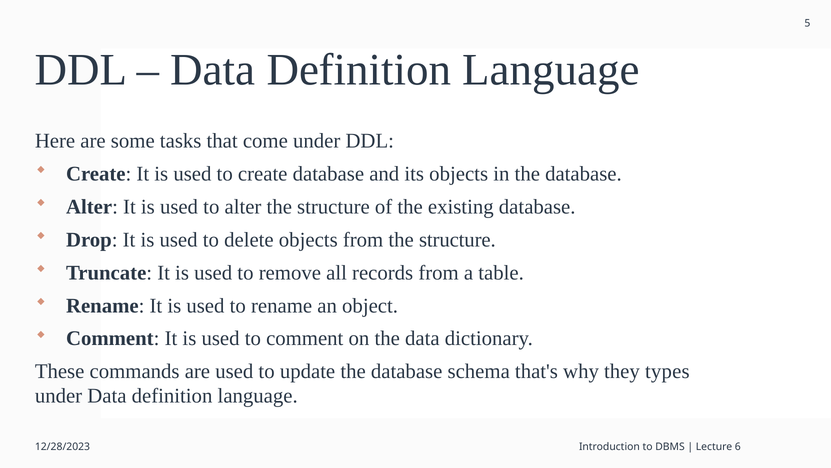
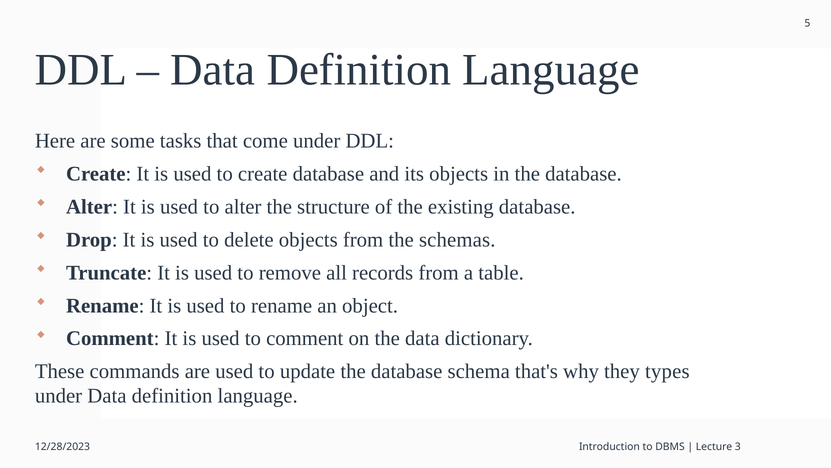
from the structure: structure -> schemas (457, 239)
6: 6 -> 3 (738, 446)
